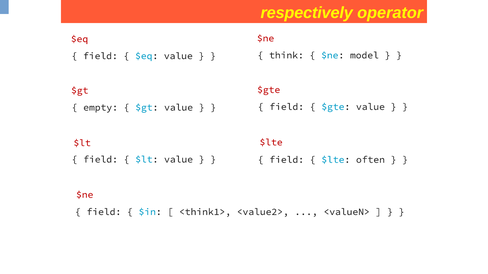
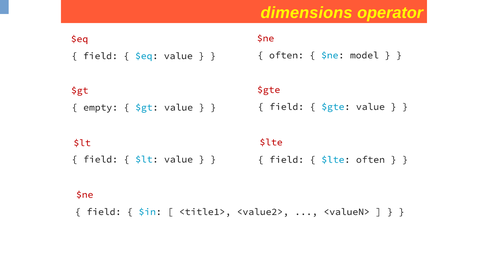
respectively: respectively -> dimensions (307, 13)
think: think -> often (286, 55)
<think1>: <think1> -> <title1> (205, 212)
